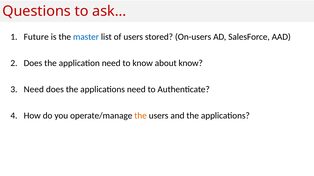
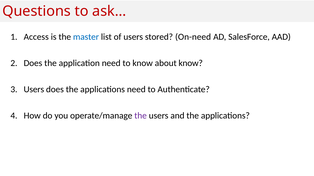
Future: Future -> Access (36, 37)
On-users: On-users -> On-need (193, 37)
Need: Need -> Users (34, 90)
the colour: orange -> purple (141, 116)
